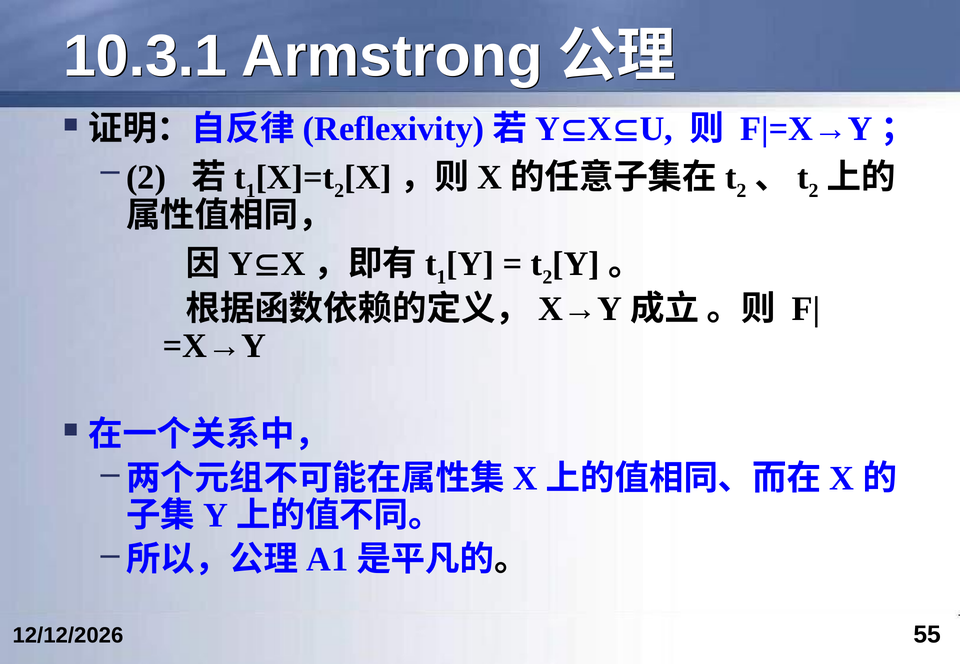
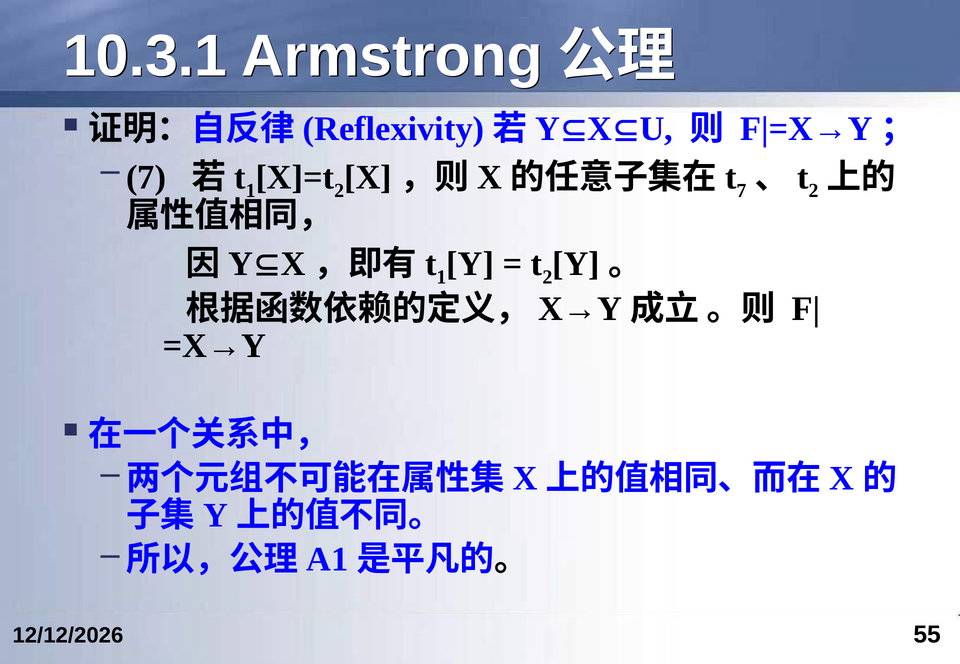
2: 2 -> 7 (146, 177)
2: 2 -> 7 (741, 191)
